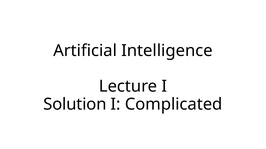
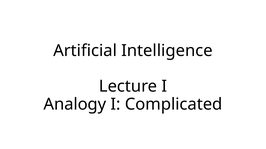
Solution: Solution -> Analogy (75, 105)
